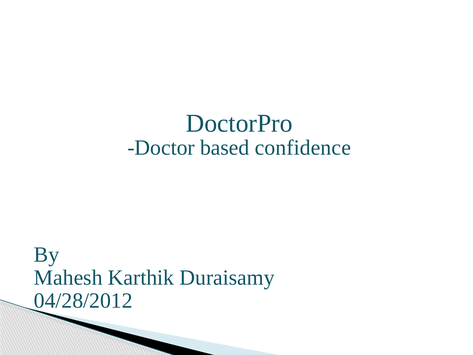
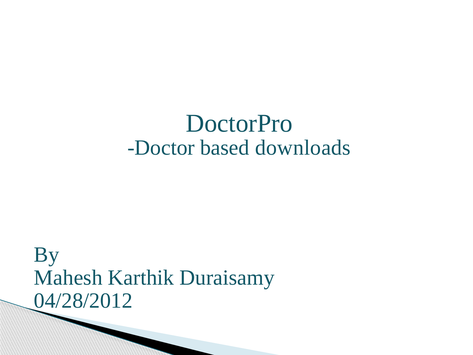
confidence: confidence -> downloads (303, 147)
